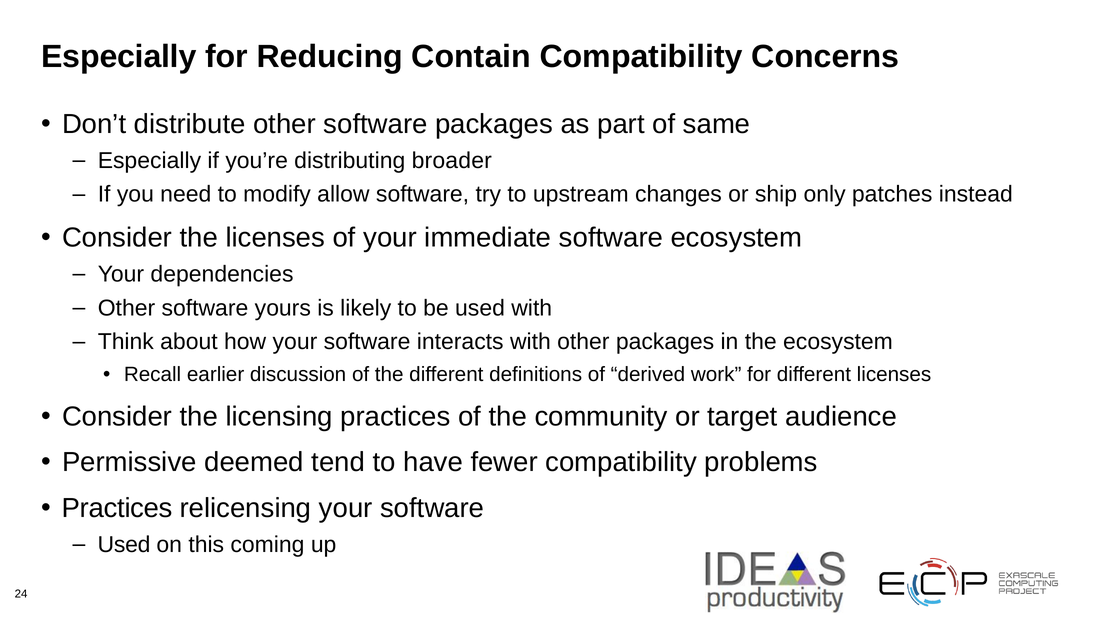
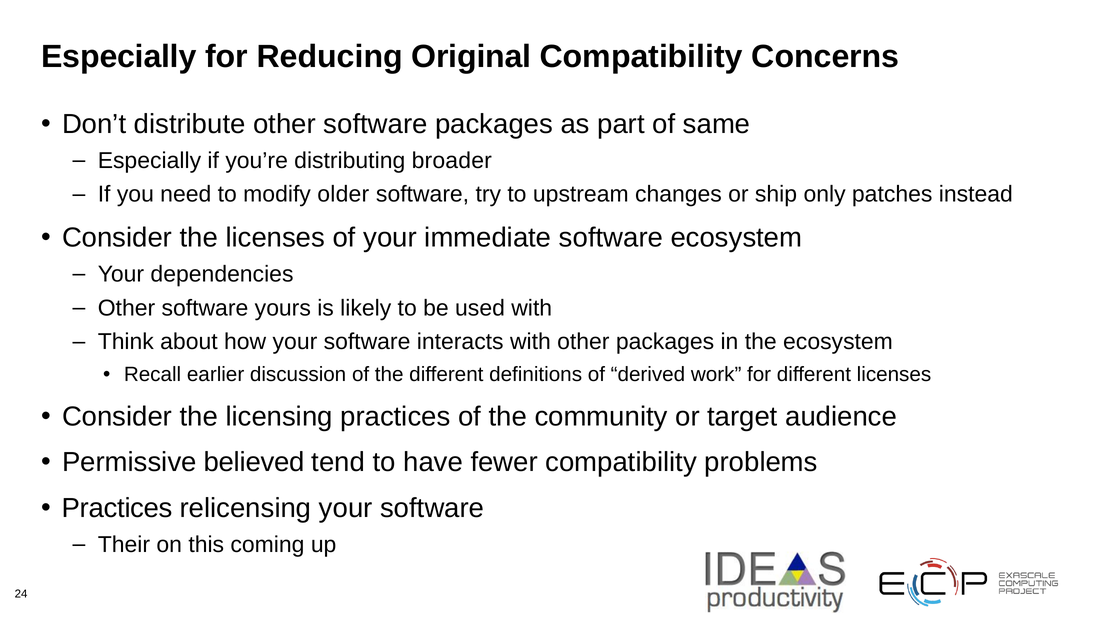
Contain: Contain -> Original (471, 57)
allow: allow -> older (343, 195)
deemed: deemed -> believed (254, 463)
Used: Used -> Their (124, 545)
